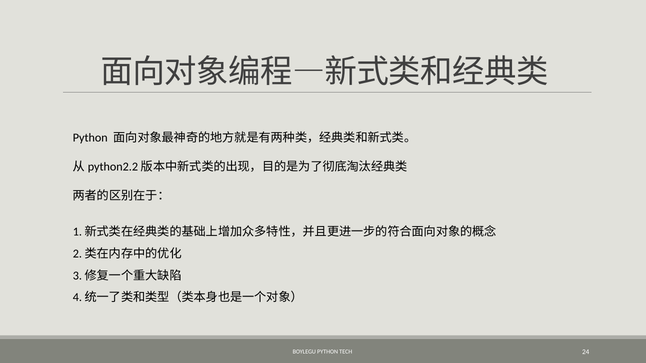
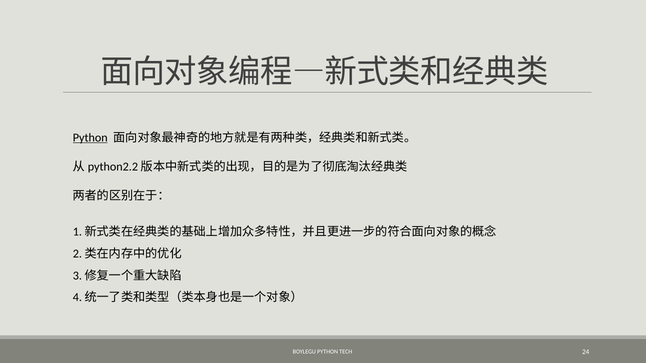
Python underline: none -> present (90, 138)
